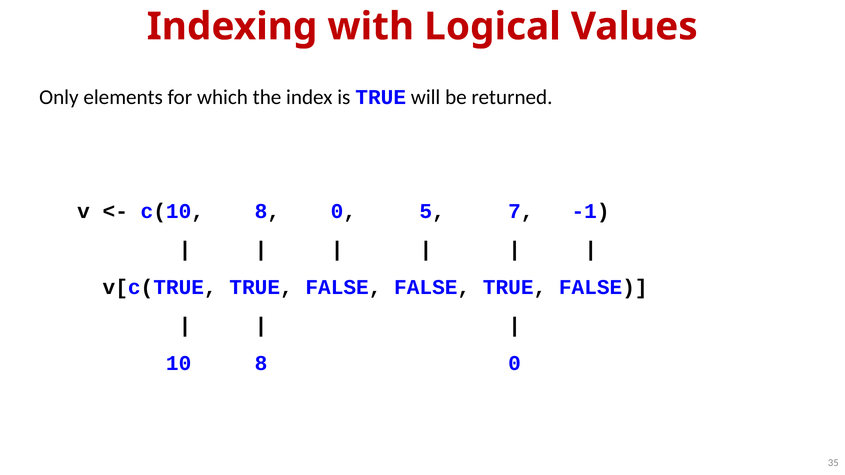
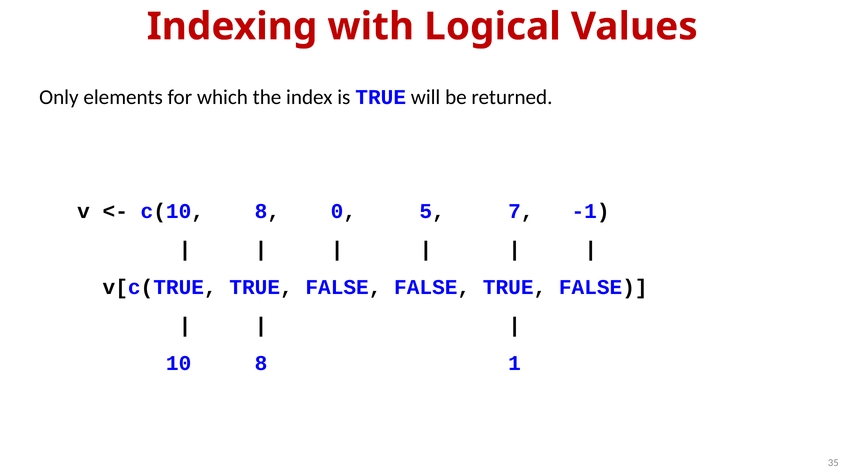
10 8 0: 0 -> 1 (515, 363)
